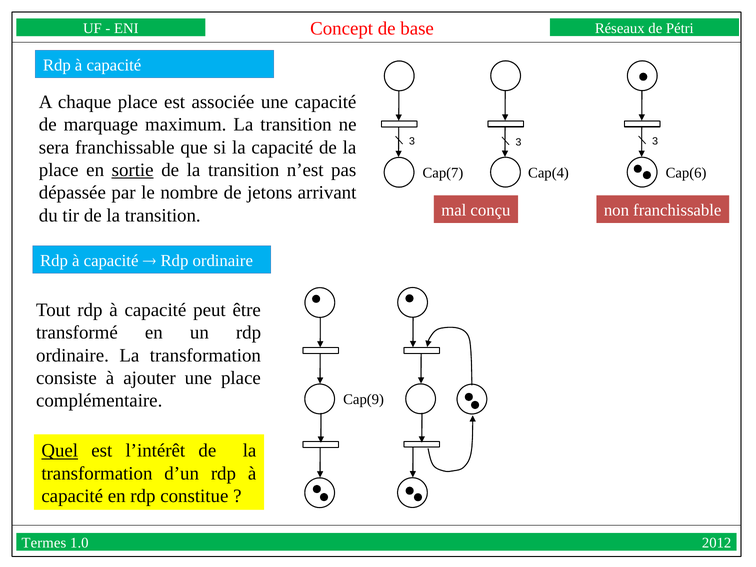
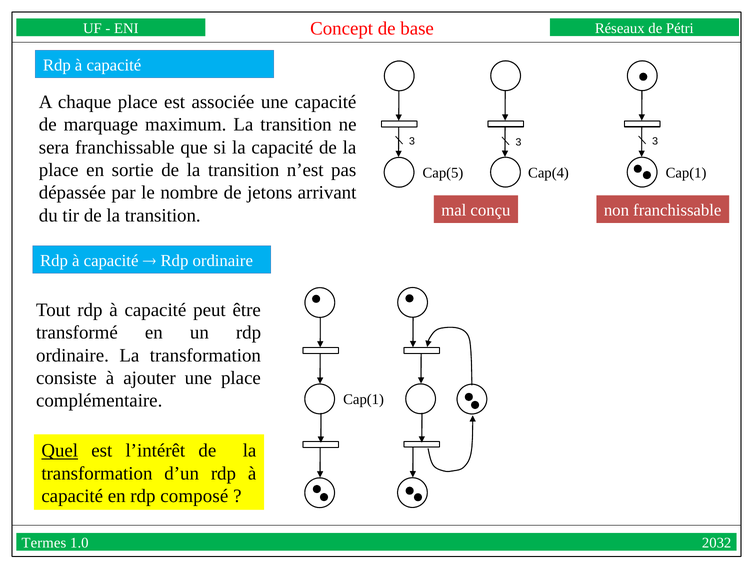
sortie underline: present -> none (133, 170)
Cap(6: Cap(6 -> Cap(1 (686, 173)
Cap(7: Cap(7 -> Cap(5 (443, 173)
Cap(9: Cap(9 -> Cap(1 (364, 399)
constitue: constitue -> composé (194, 496)
2012: 2012 -> 2032 (717, 543)
